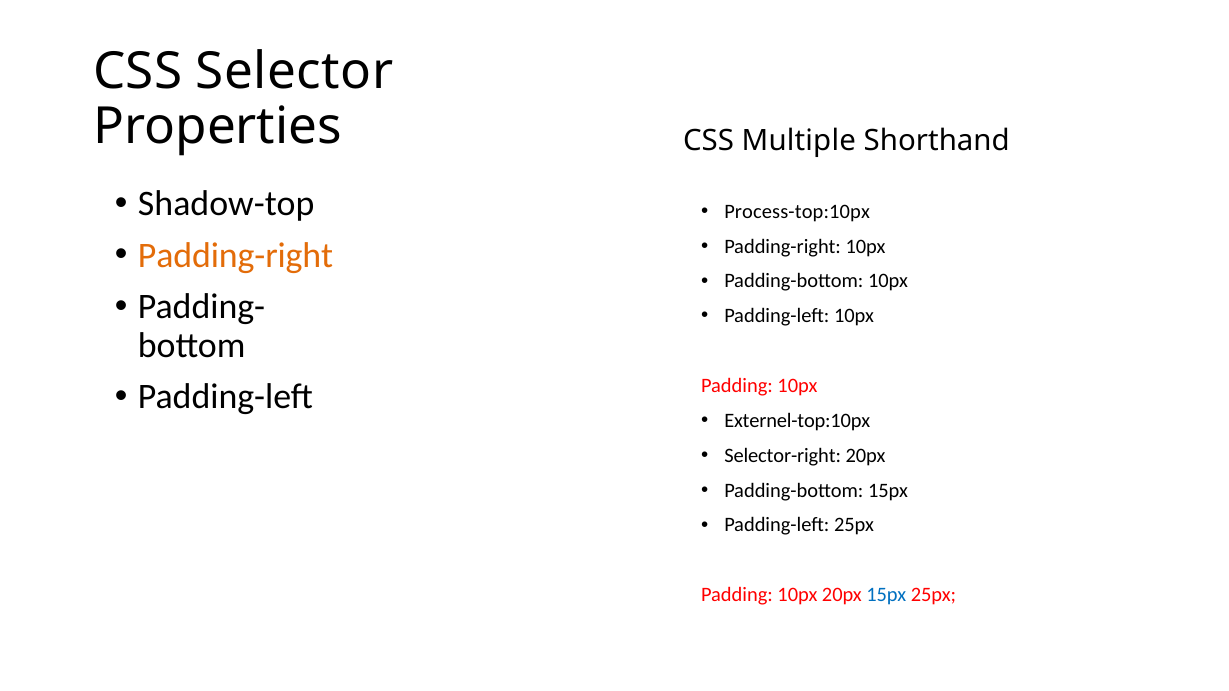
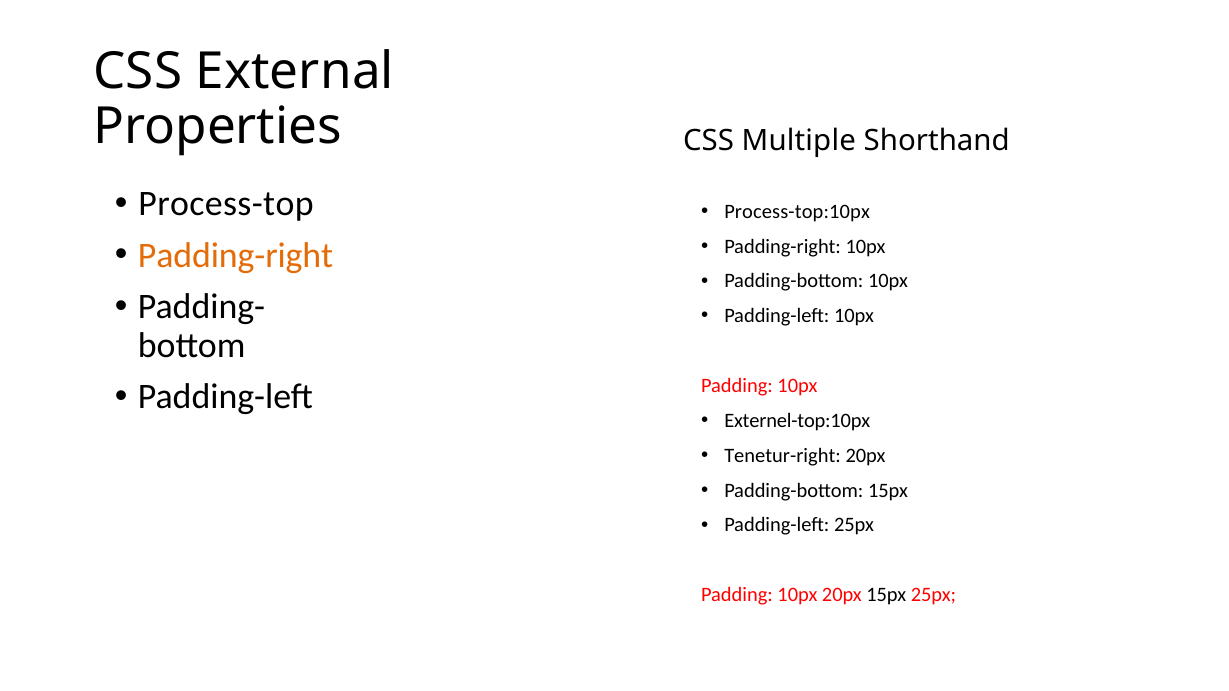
Selector: Selector -> External (295, 71)
Shadow-top: Shadow-top -> Process-top (226, 204)
Selector-right: Selector-right -> Tenetur-right (783, 456)
15px colour: blue -> black (886, 595)
